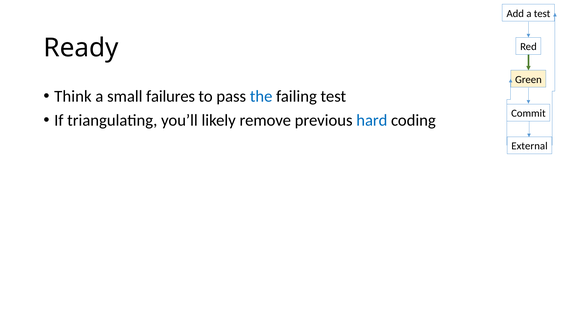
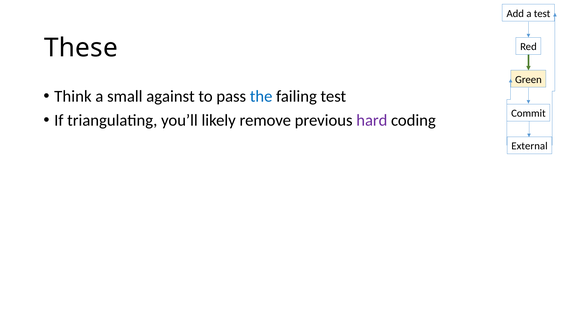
Ready: Ready -> These (81, 48)
failures: failures -> against (170, 97)
hard colour: blue -> purple (372, 120)
